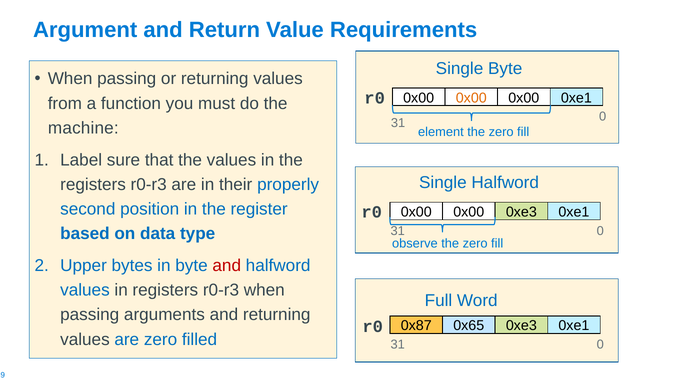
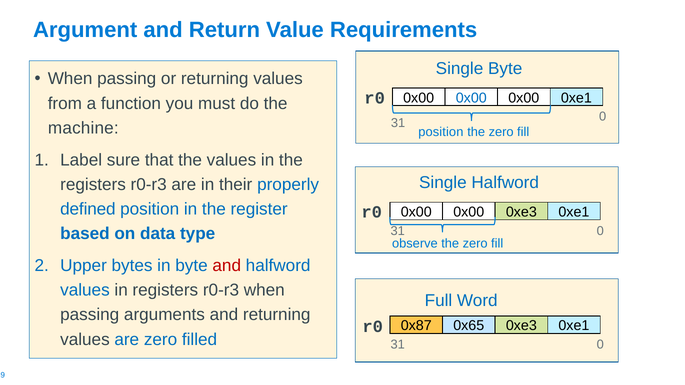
0x00 colour: orange -> blue (471, 98)
element: element -> position (441, 132)
second: second -> deﬁned (88, 209)
